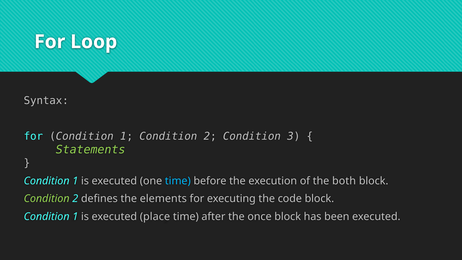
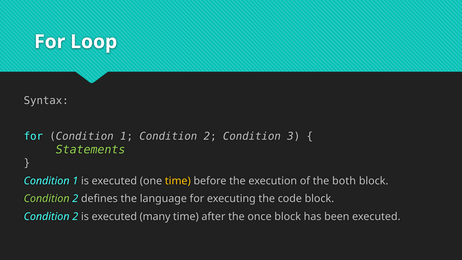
time colour: light blue -> yellow (178, 181)
elements: elements -> language (163, 199)
1: 1 -> 2 (75, 217)
place: place -> many (155, 217)
